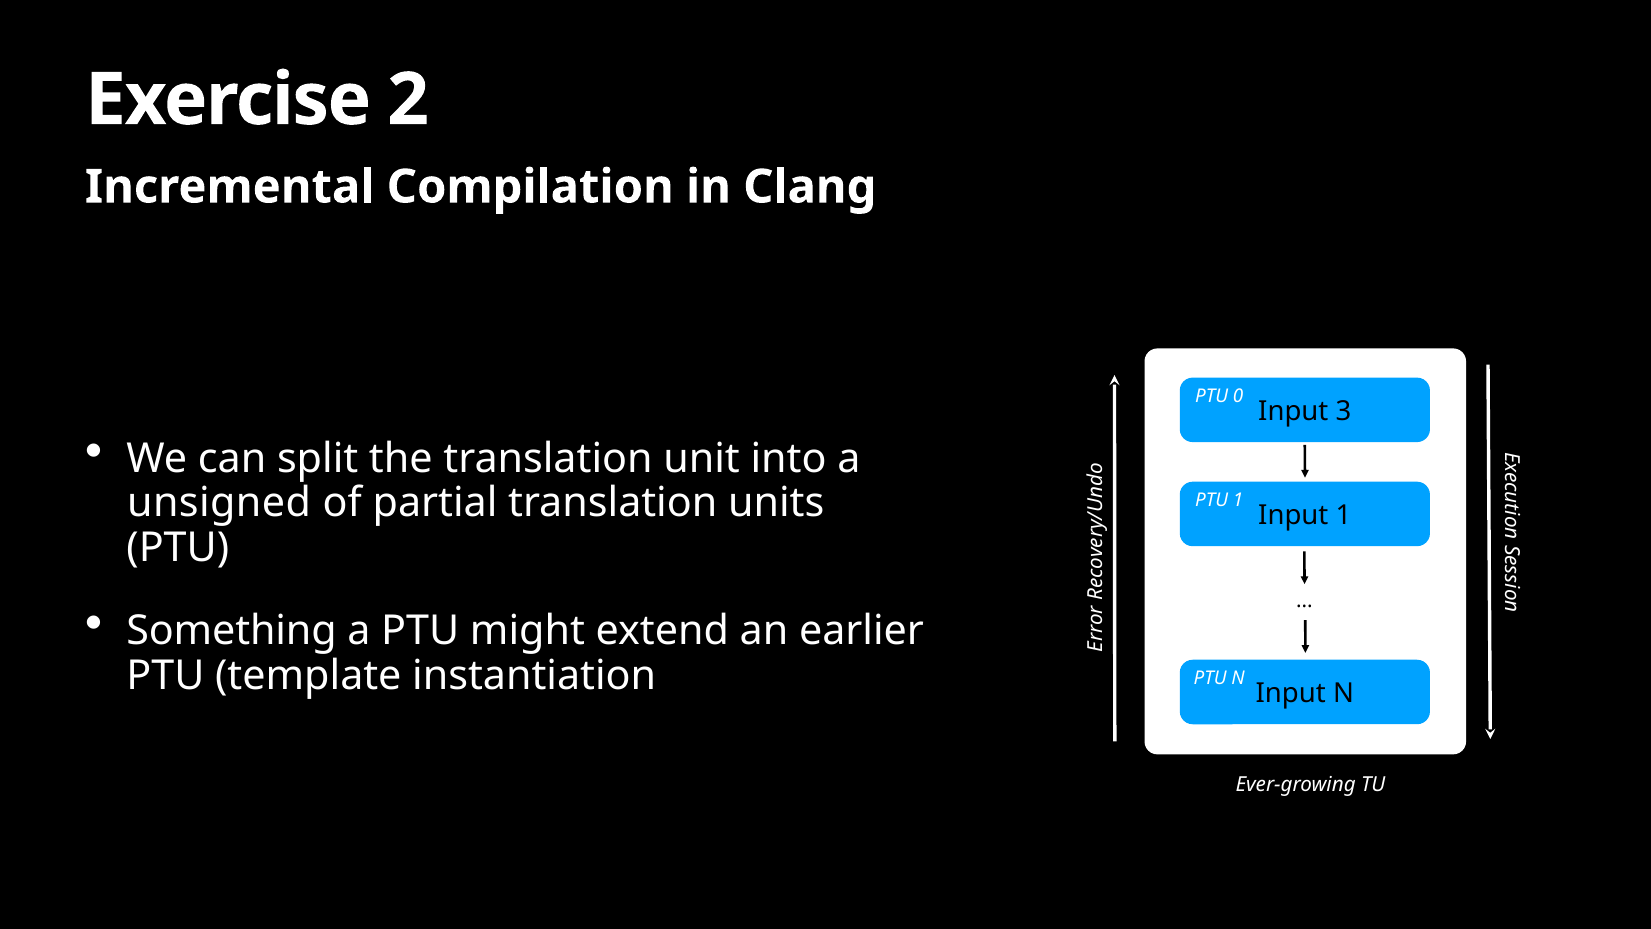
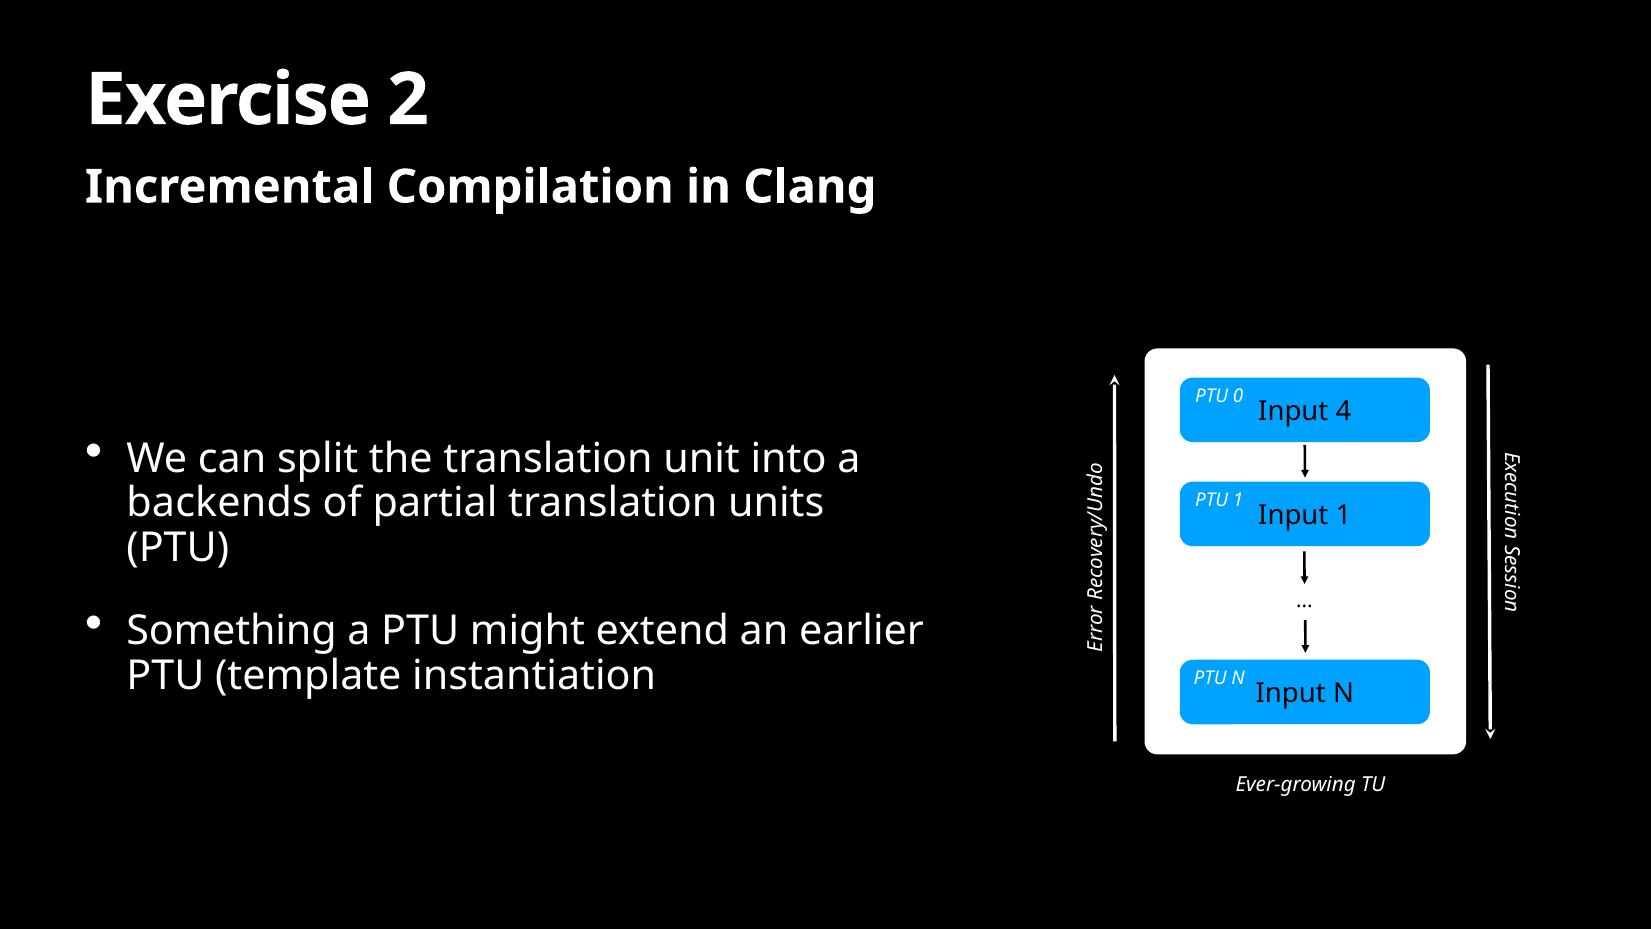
3: 3 -> 4 (1343, 412)
unsigned: unsigned -> backends (219, 503)
